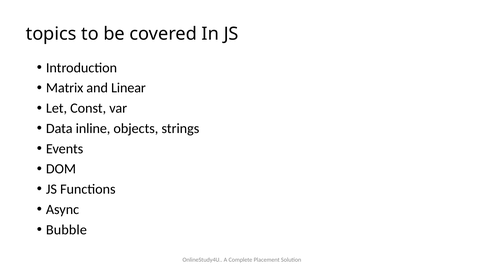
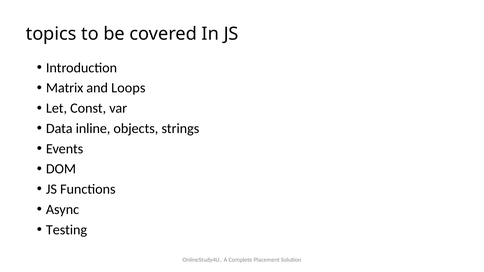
Linear: Linear -> Loops (128, 88)
Bubble: Bubble -> Testing (67, 230)
